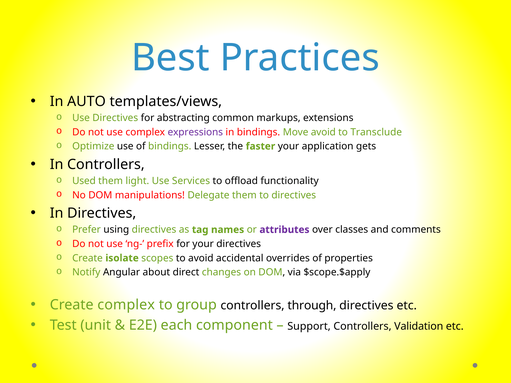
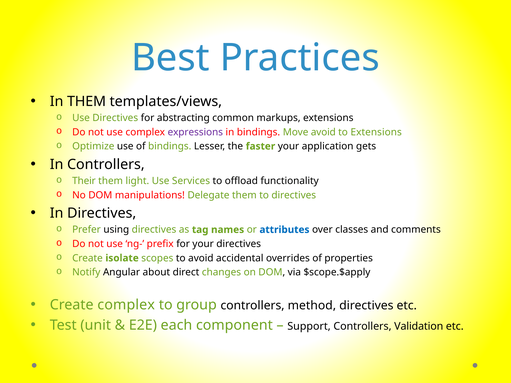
In AUTO: AUTO -> THEM (87, 101)
to Transclude: Transclude -> Extensions (376, 132)
Used: Used -> Their (84, 181)
attributes colour: purple -> blue (284, 230)
through: through -> method (312, 306)
